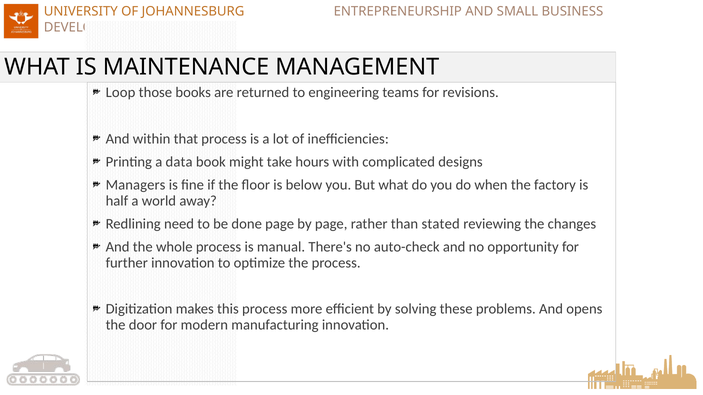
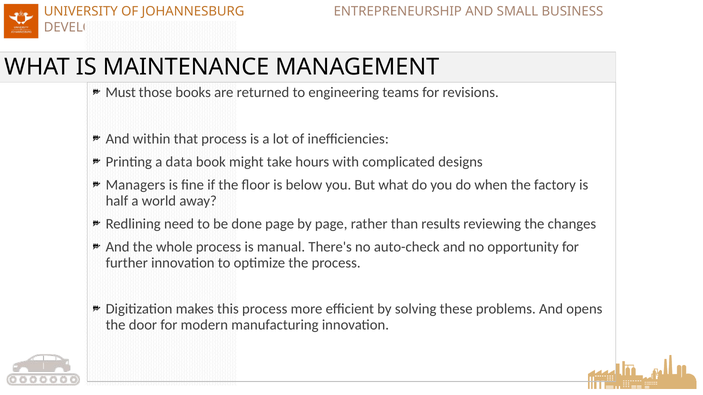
Loop: Loop -> Must (121, 93)
stated: stated -> results (441, 224)
